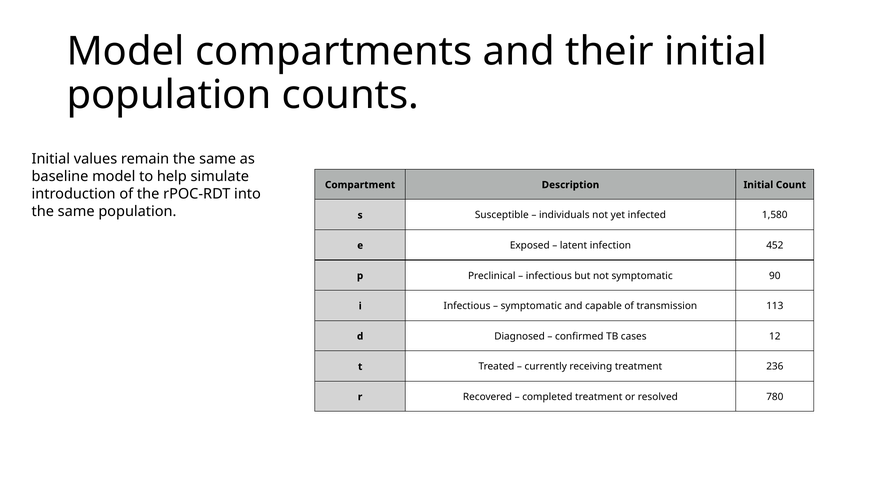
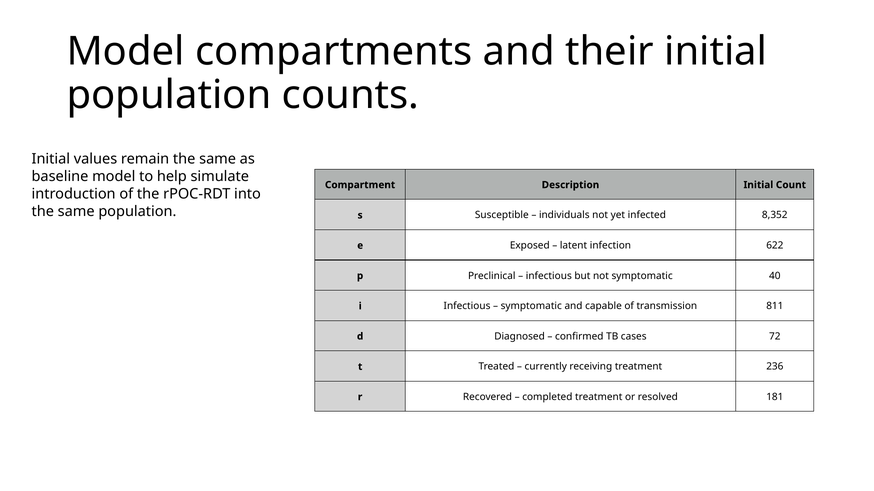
1,580: 1,580 -> 8,352 (775, 215)
452: 452 -> 622 (775, 246)
90: 90 -> 40 (775, 276)
113: 113 -> 811 (775, 306)
12: 12 -> 72 (775, 337)
780: 780 -> 181 (775, 397)
